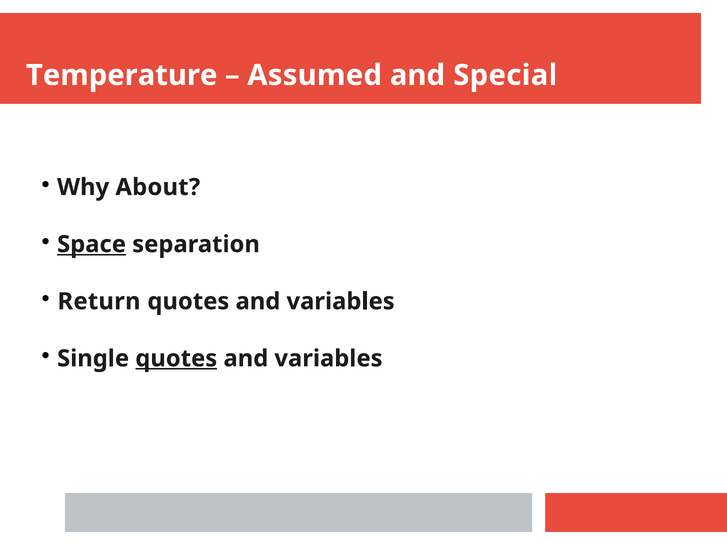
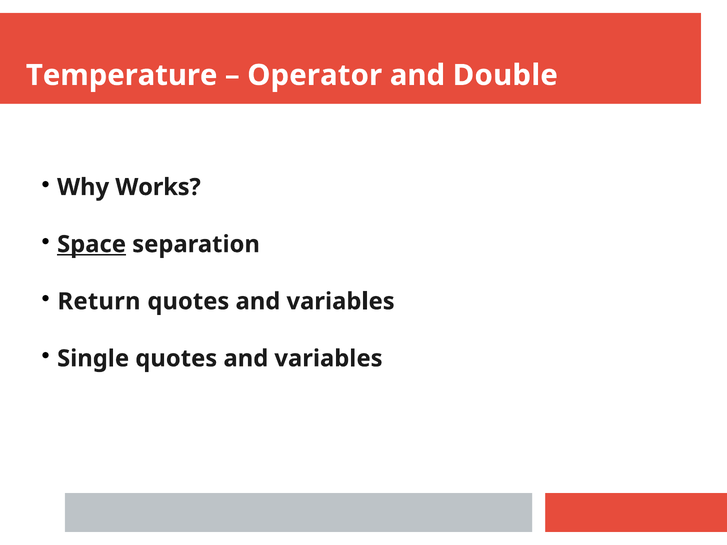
Assumed: Assumed -> Operator (315, 75)
Special: Special -> Double (505, 75)
About: About -> Works (158, 187)
quotes underline: present -> none (176, 359)
